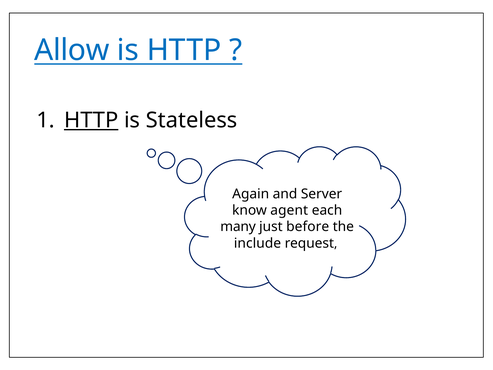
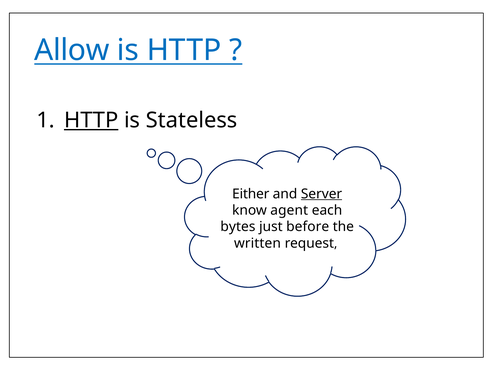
Again: Again -> Either (251, 194)
Server underline: none -> present (322, 194)
many: many -> bytes (238, 227)
include: include -> written (257, 243)
